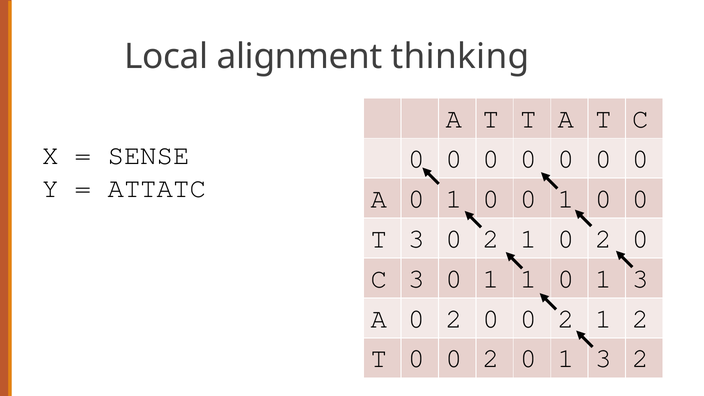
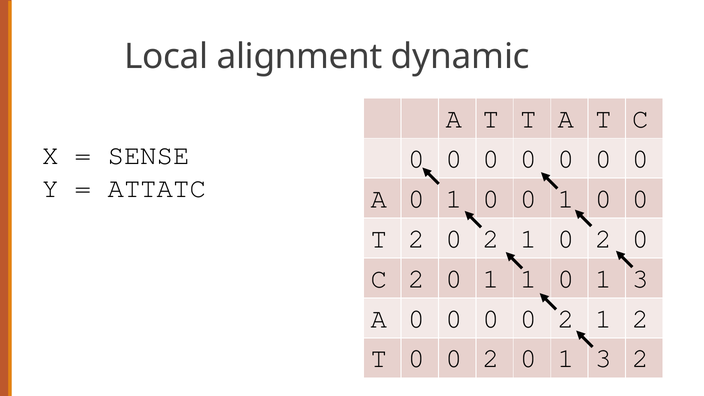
thinking: thinking -> dynamic (460, 57)
T 3: 3 -> 2 (416, 239)
C 3: 3 -> 2 (416, 279)
A 0 2: 2 -> 0 (454, 318)
